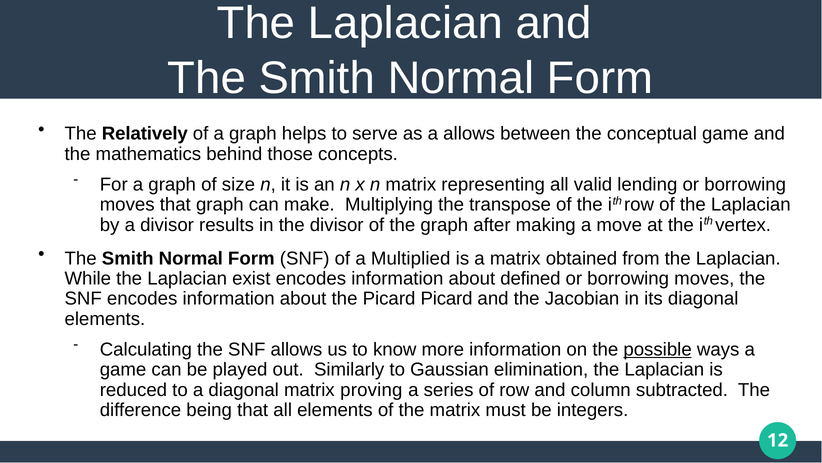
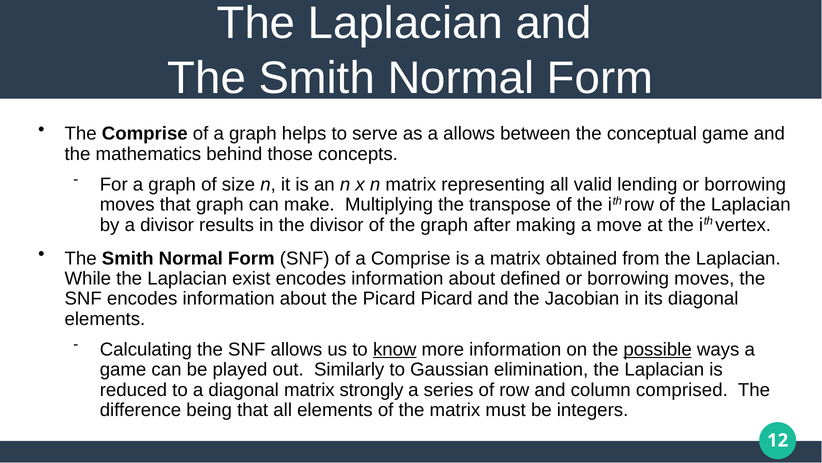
The Relatively: Relatively -> Comprise (145, 134)
a Multiplied: Multiplied -> Comprise (411, 258)
know underline: none -> present (395, 349)
proving: proving -> strongly (372, 389)
subtracted: subtracted -> comprised (682, 389)
